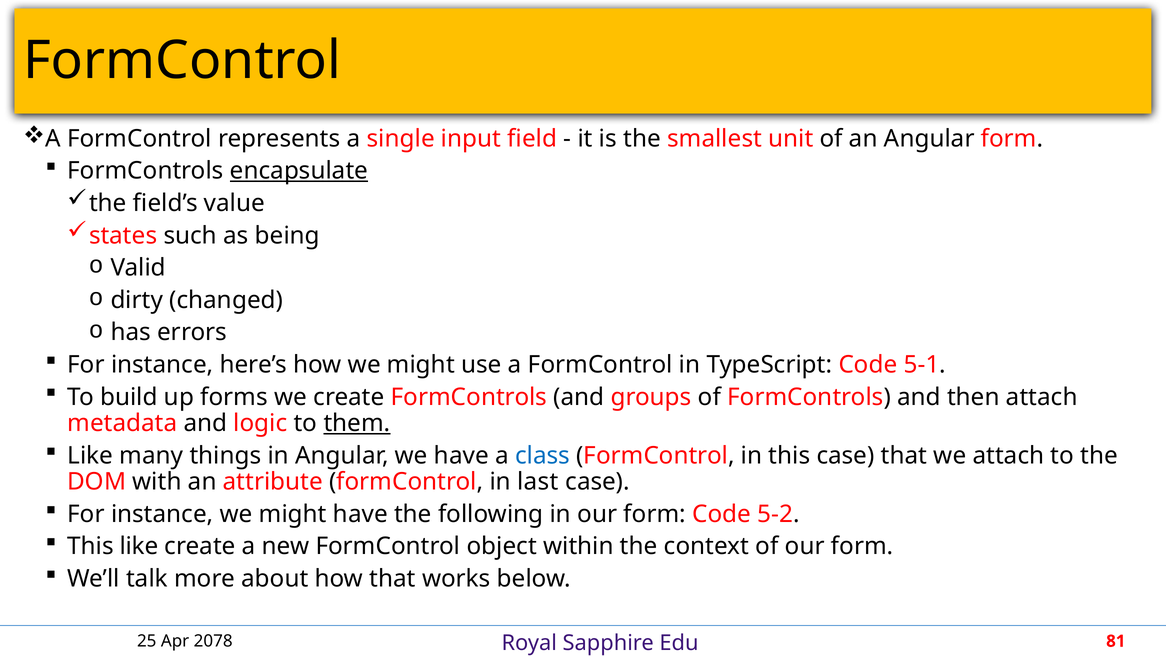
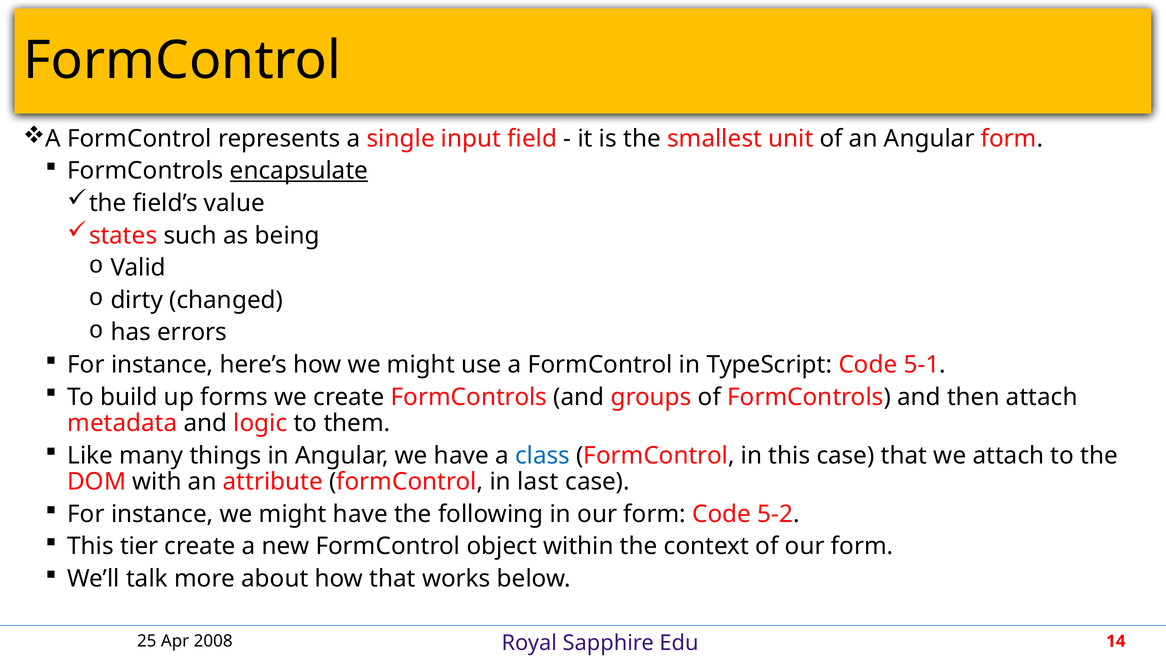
them underline: present -> none (357, 423)
This like: like -> tier (139, 546)
2078: 2078 -> 2008 (213, 641)
81: 81 -> 14 (1116, 641)
